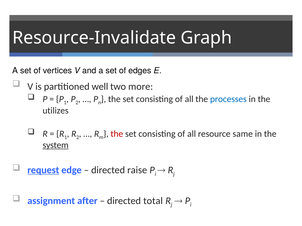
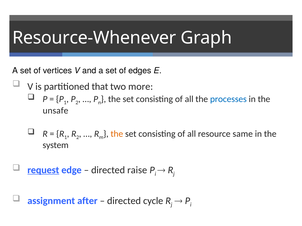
Resource-Invalidate: Resource-Invalidate -> Resource-Whenever (94, 38)
well: well -> that (100, 87)
utilizes: utilizes -> unsafe (56, 111)
the colour: red -> orange (117, 134)
system underline: present -> none (56, 145)
total: total -> cycle (153, 201)
